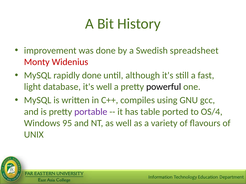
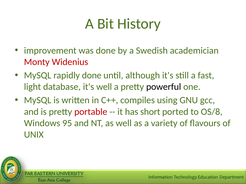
spreadsheet: spreadsheet -> academician (194, 51)
portable colour: purple -> red (91, 112)
table: table -> short (150, 112)
OS/4: OS/4 -> OS/8 (212, 112)
